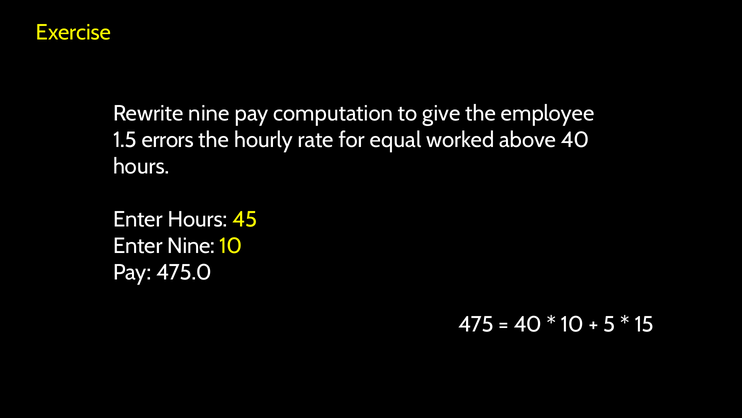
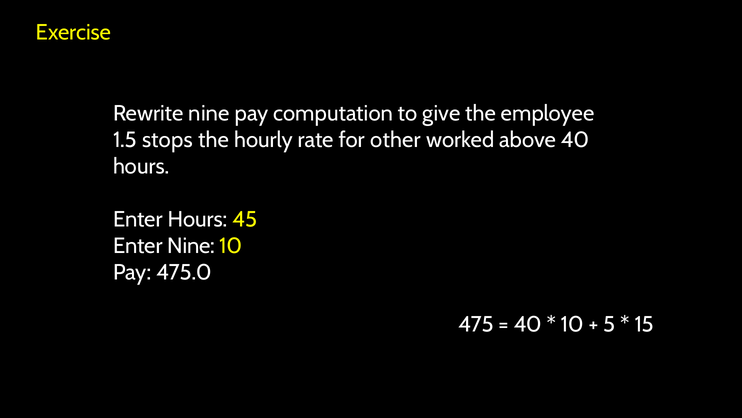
errors: errors -> stops (167, 140)
equal: equal -> other (396, 140)
